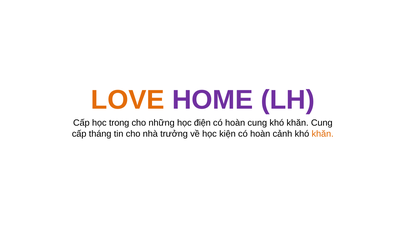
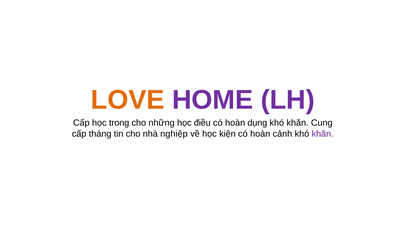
điện: điện -> điều (202, 123)
hoàn cung: cung -> dụng (257, 123)
trưởng: trưởng -> nghiệp (174, 134)
khăn colour: orange -> purple (323, 134)
